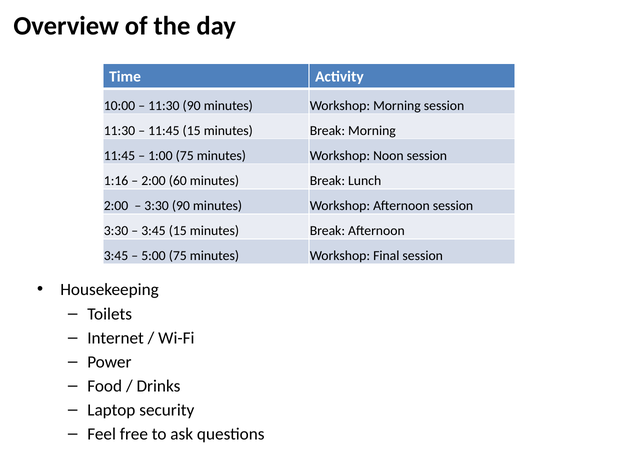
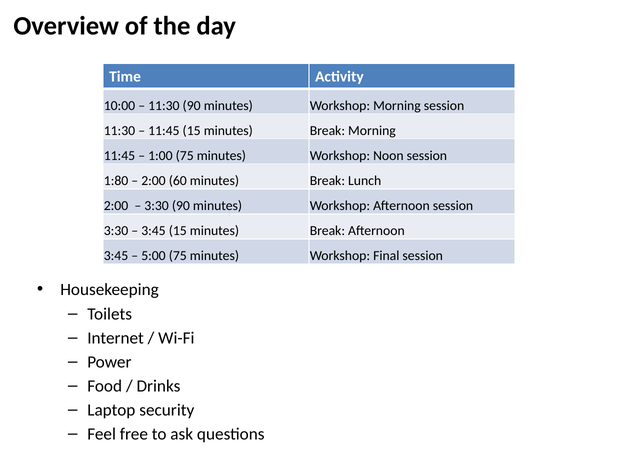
1:16: 1:16 -> 1:80 (116, 181)
